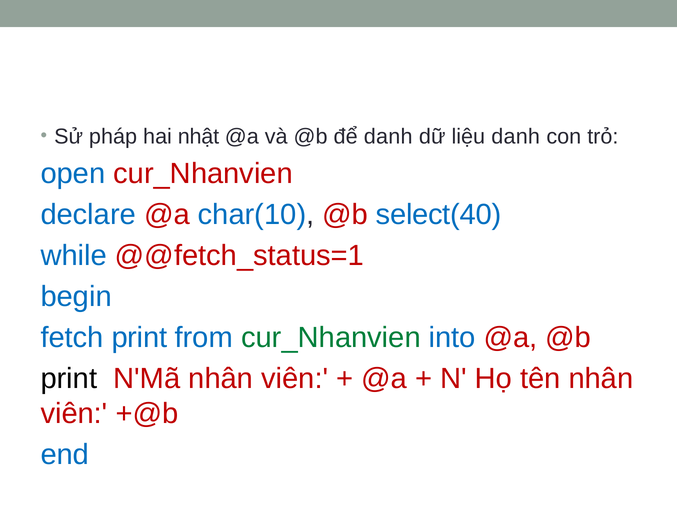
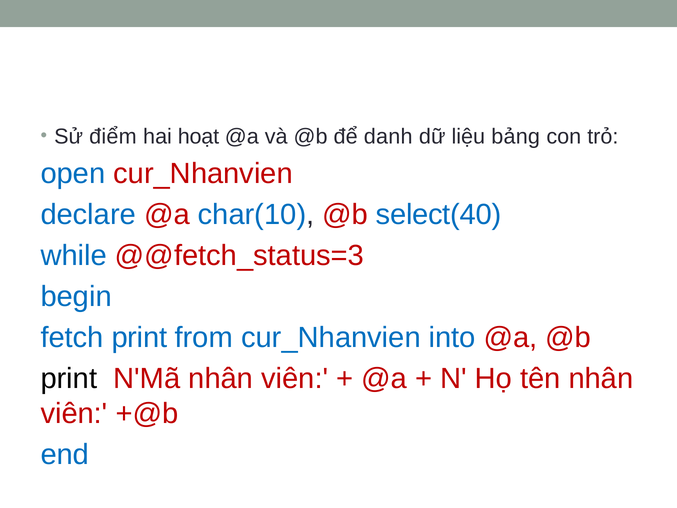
pháp: pháp -> điểm (113, 136)
nhật: nhật -> hoạt (198, 136)
liệu danh: danh -> bảng (516, 136)
@@fetch_status=1: @@fetch_status=1 -> @@fetch_status=3 (239, 255)
cur_Nhanvien colour: green -> blue (331, 337)
